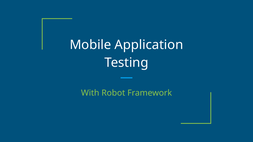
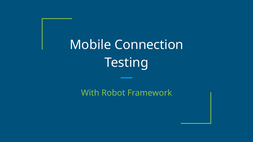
Application: Application -> Connection (149, 45)
